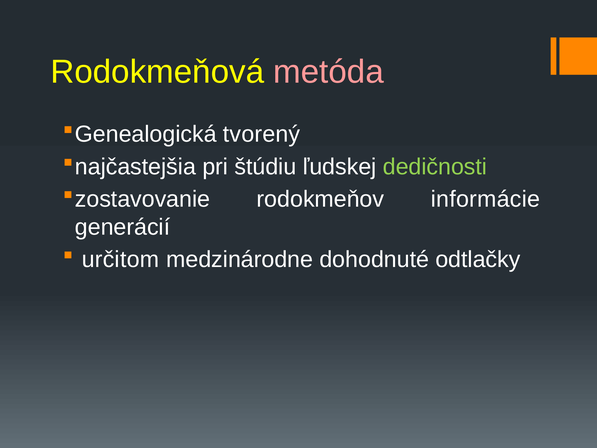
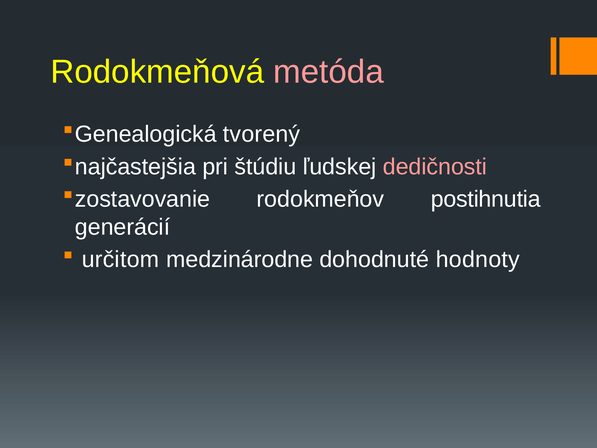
dedičnosti colour: light green -> pink (435, 167)
informácie: informácie -> postihnutia (486, 199)
odtlačky: odtlačky -> hodnoty (478, 259)
